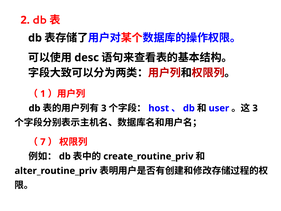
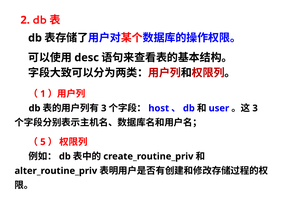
7: 7 -> 5 (43, 142)
